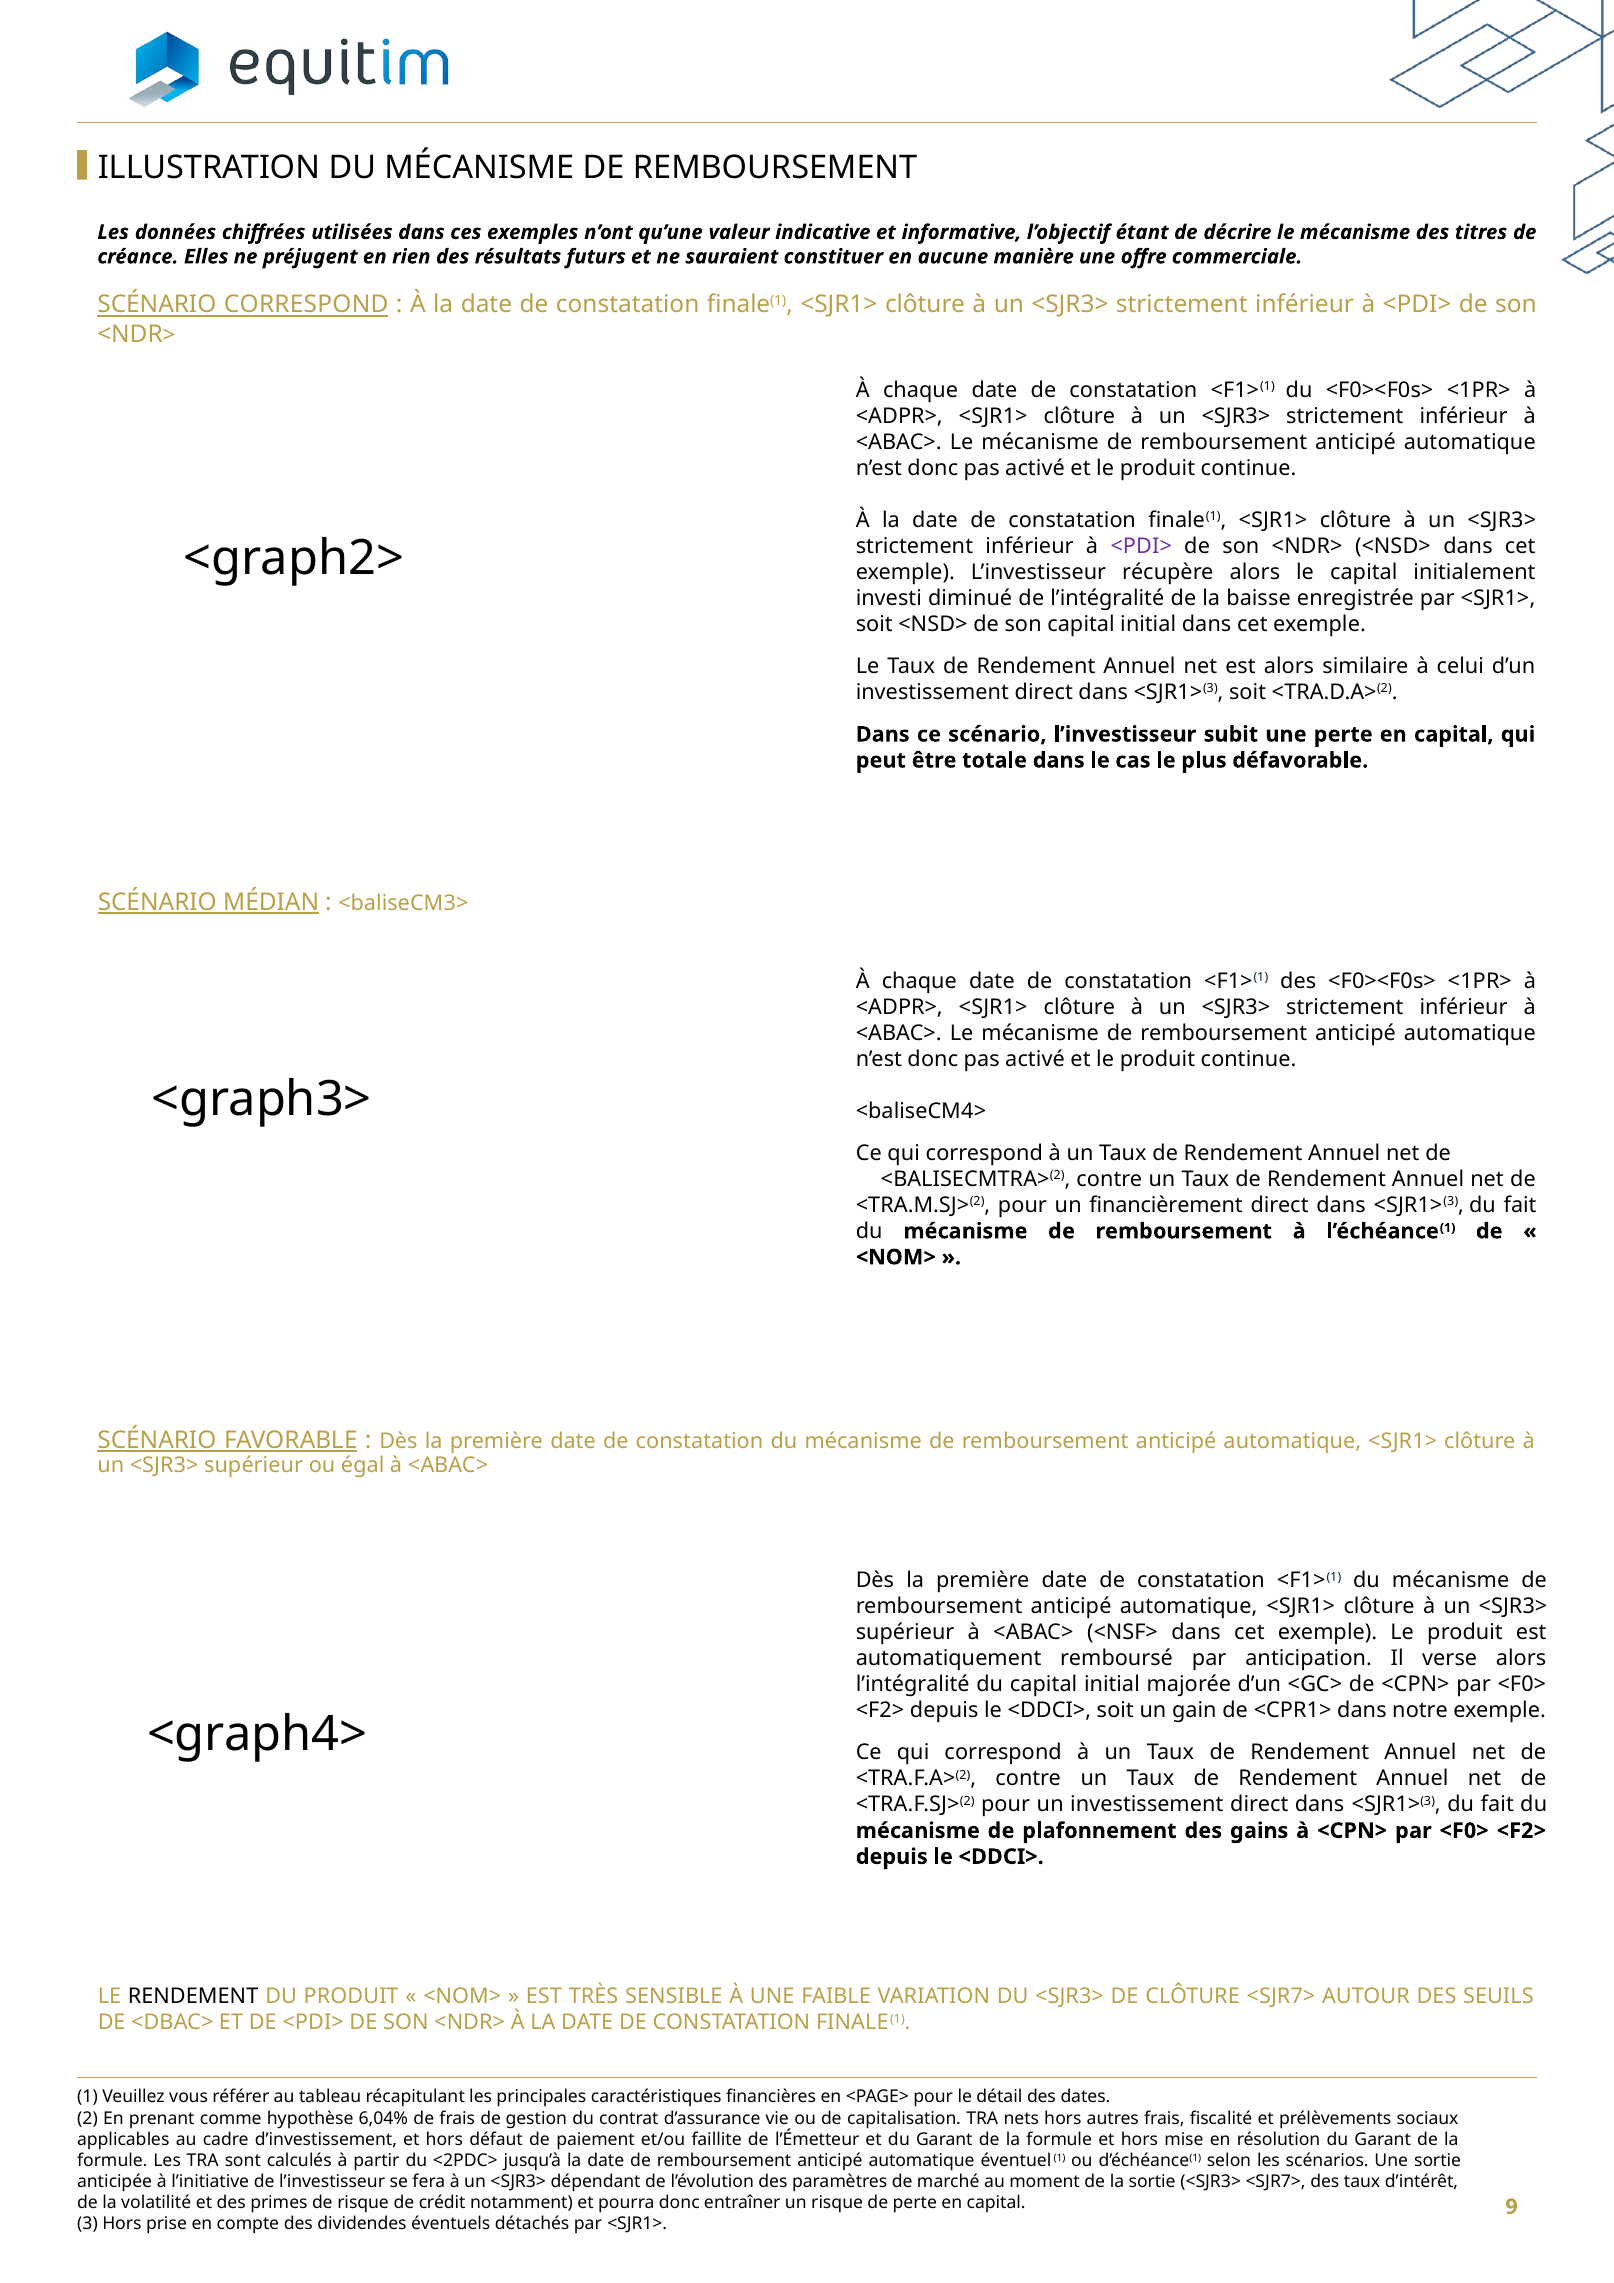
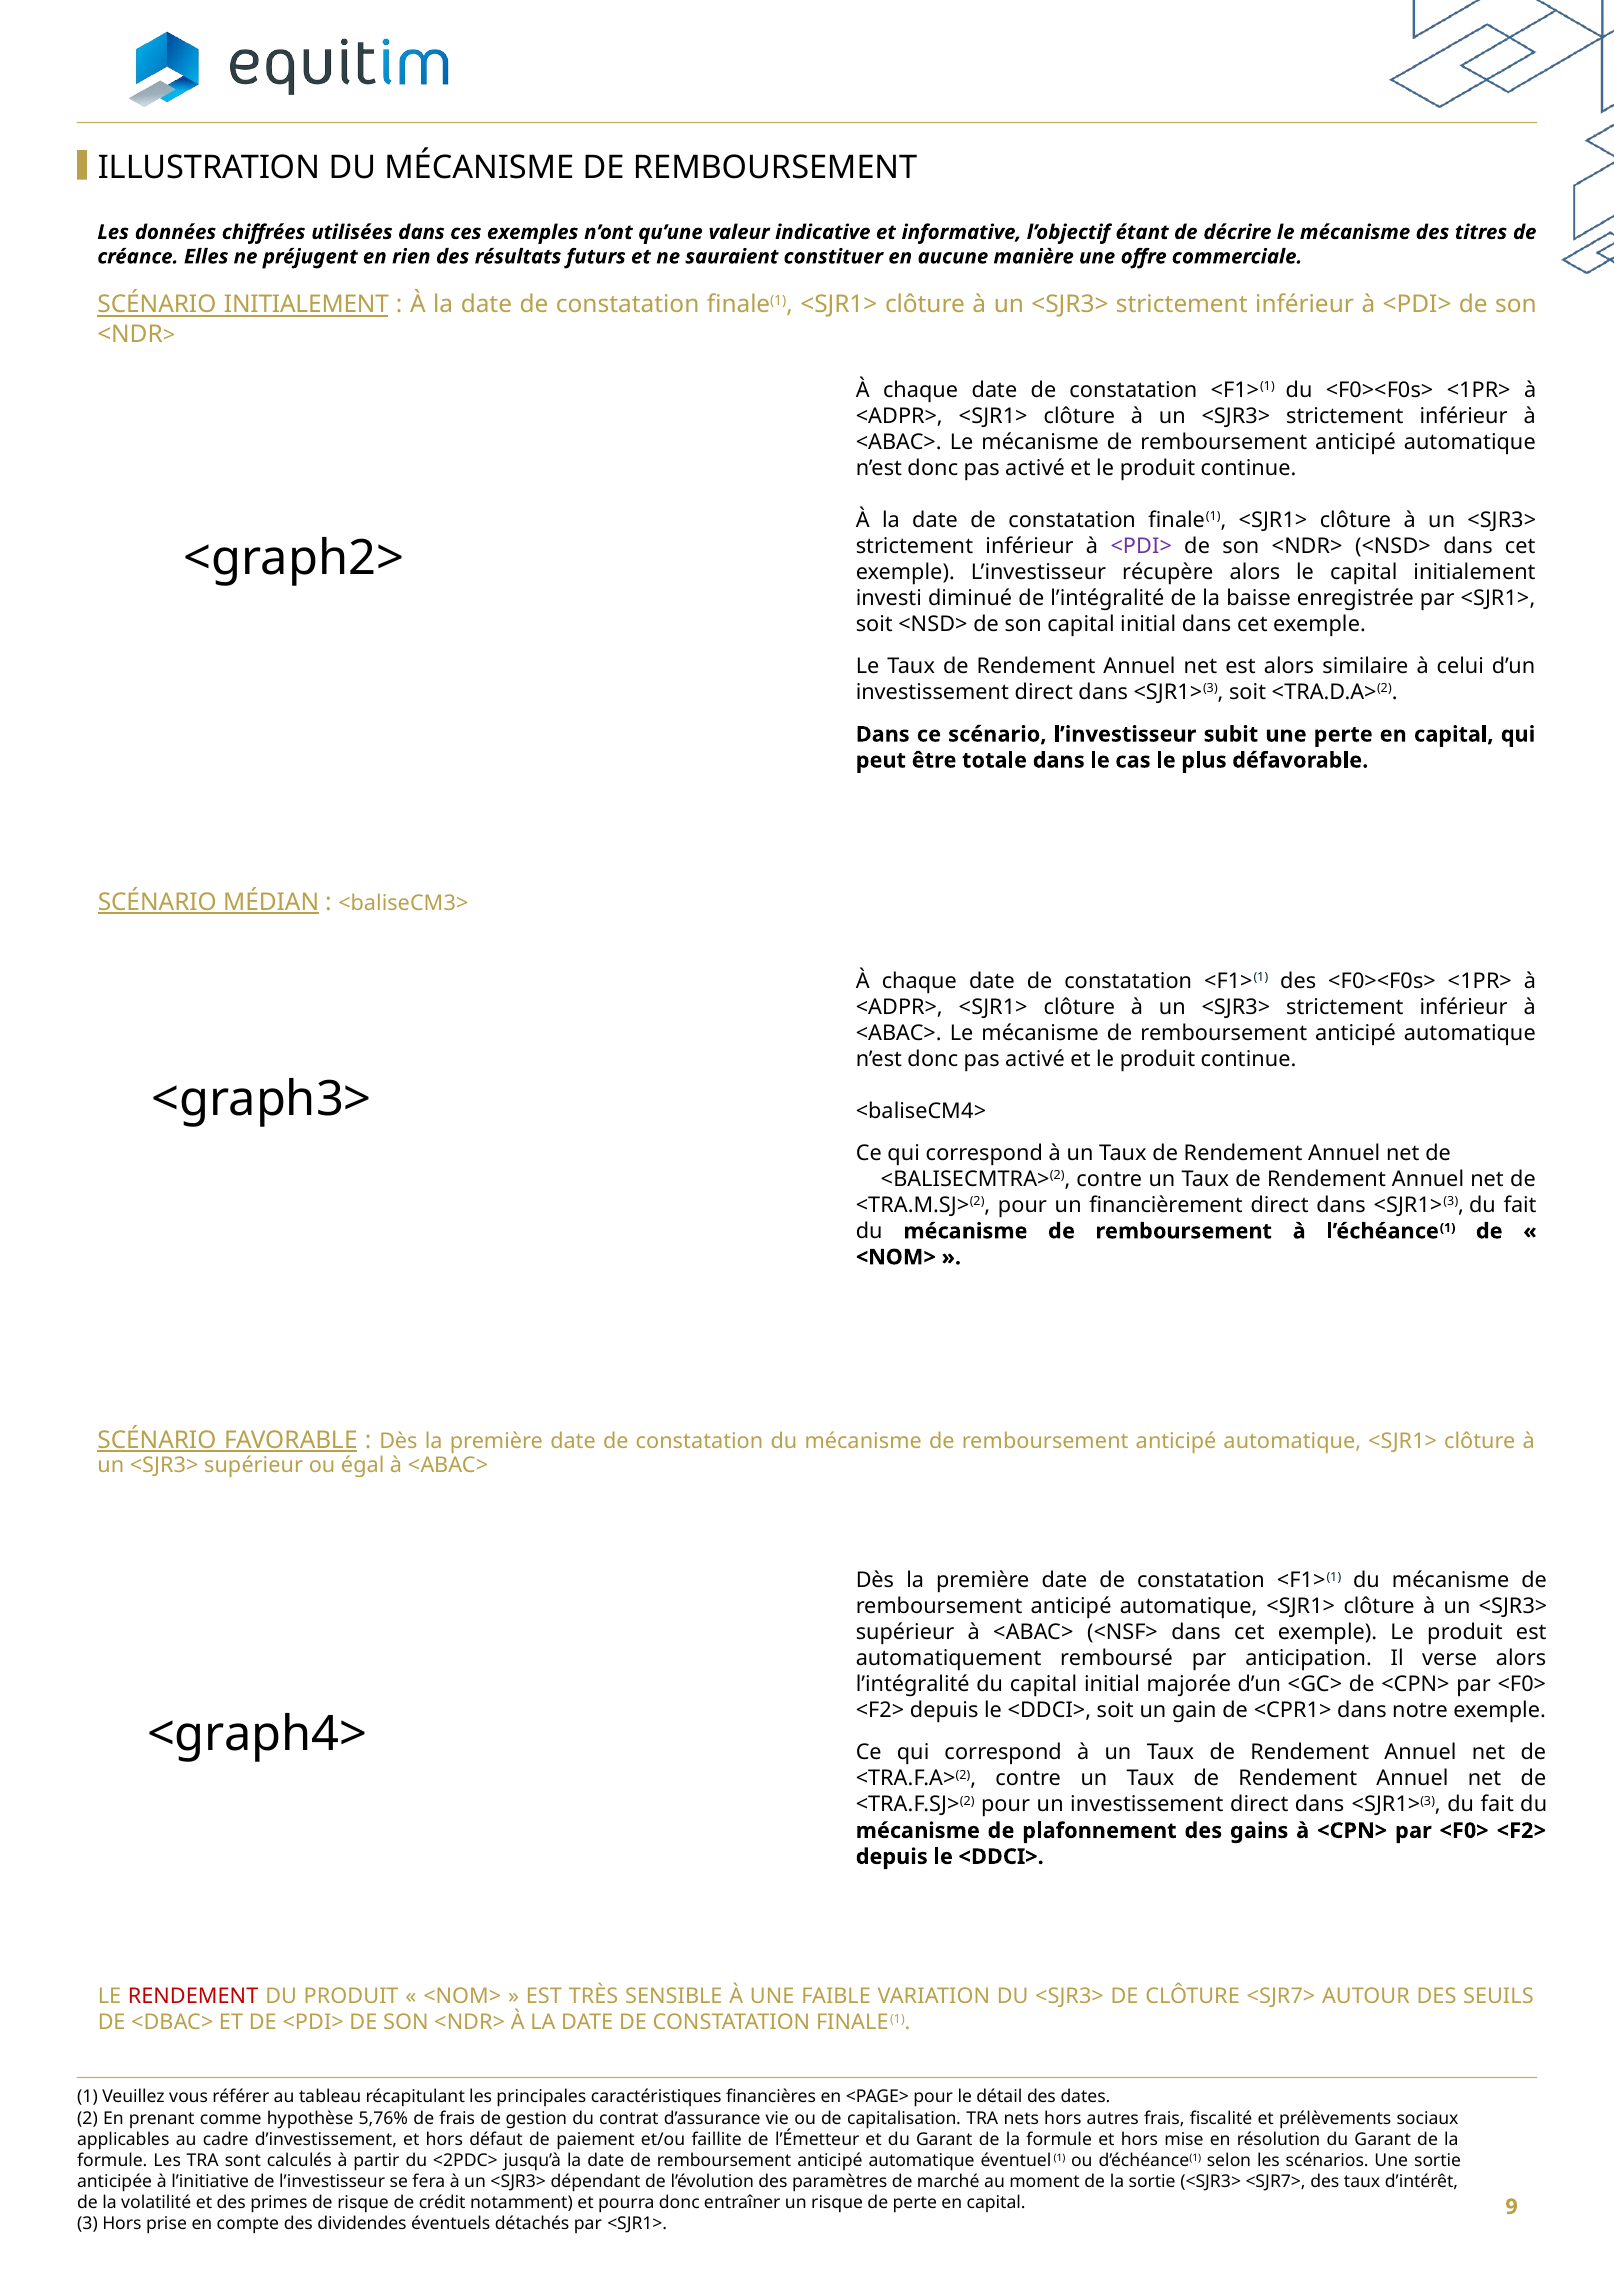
SCÉNARIO CORRESPOND: CORRESPOND -> INITIALEMENT (306, 305)
RENDEMENT colour: black -> red (193, 1996)
6,04%: 6,04% -> 5,76% (383, 2118)
